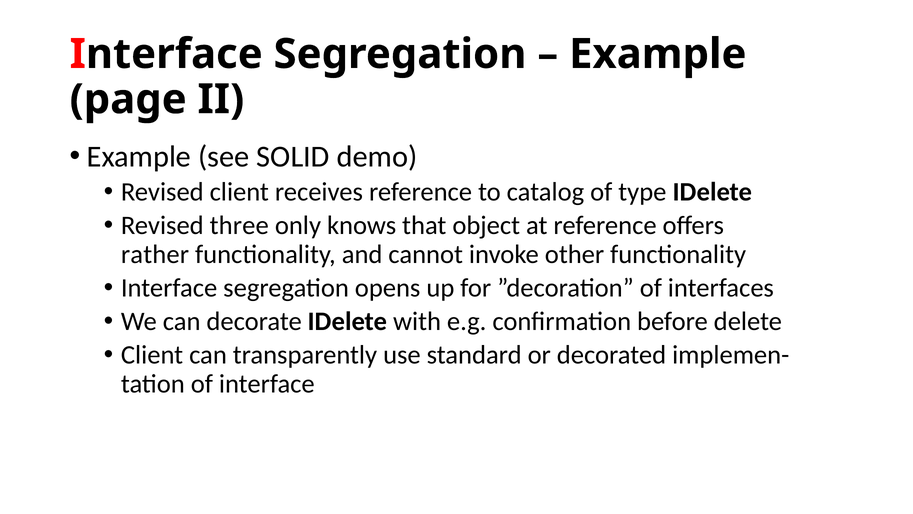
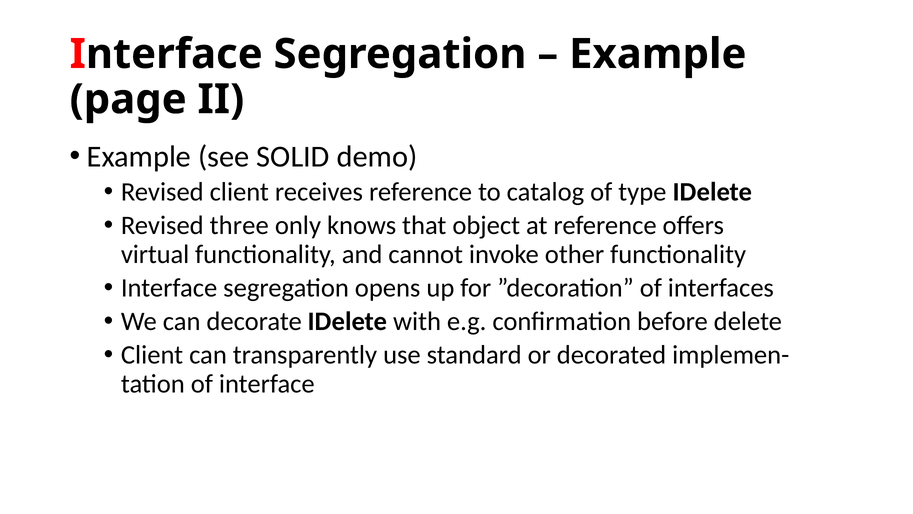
rather: rather -> virtual (155, 254)
